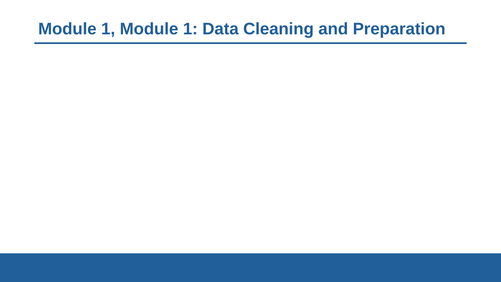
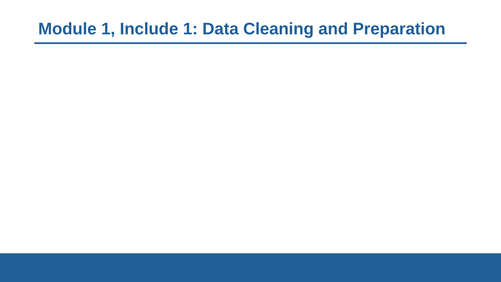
1 Module: Module -> Include (149, 29)
